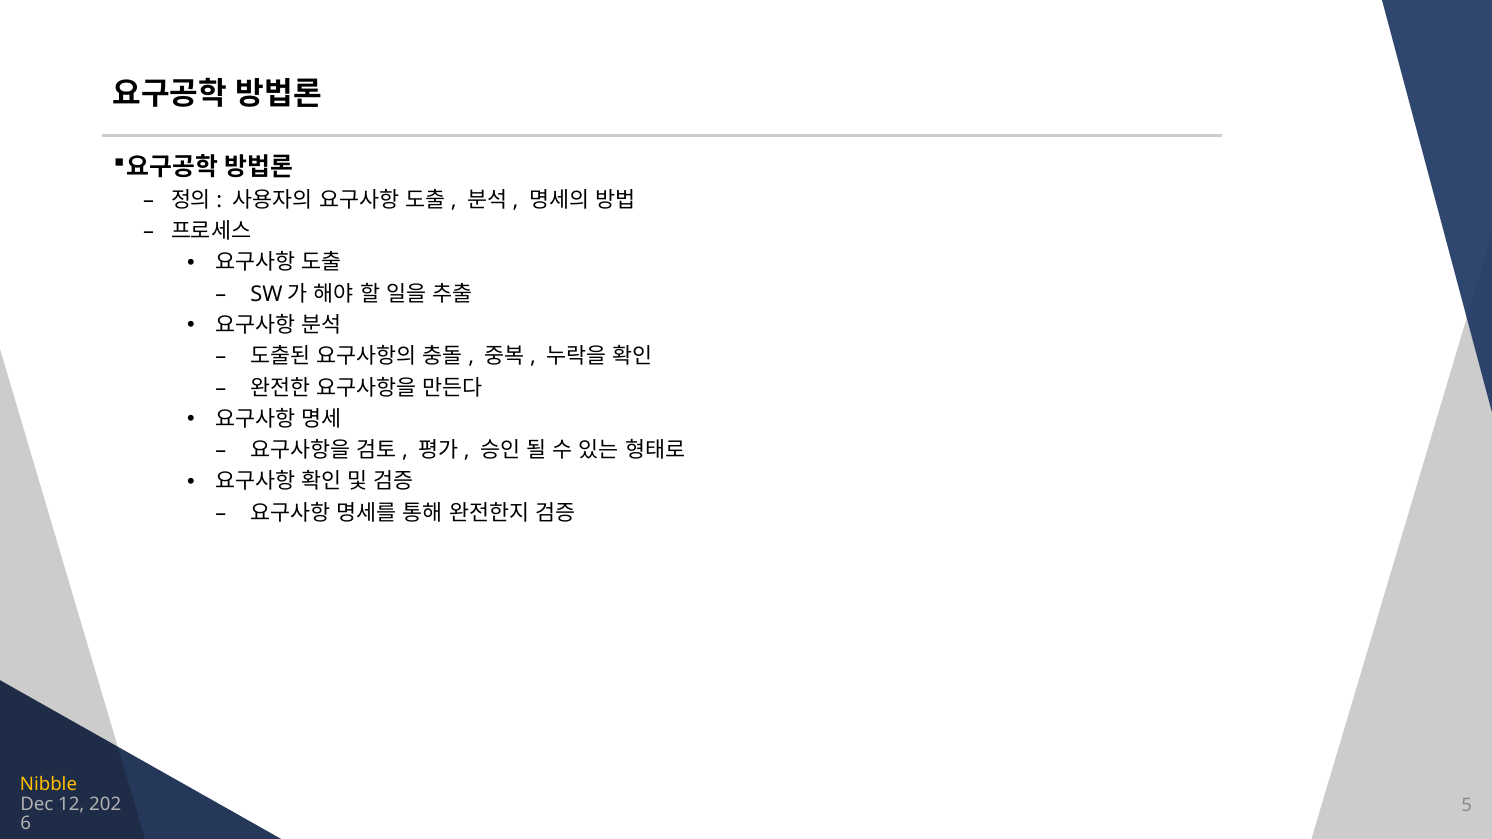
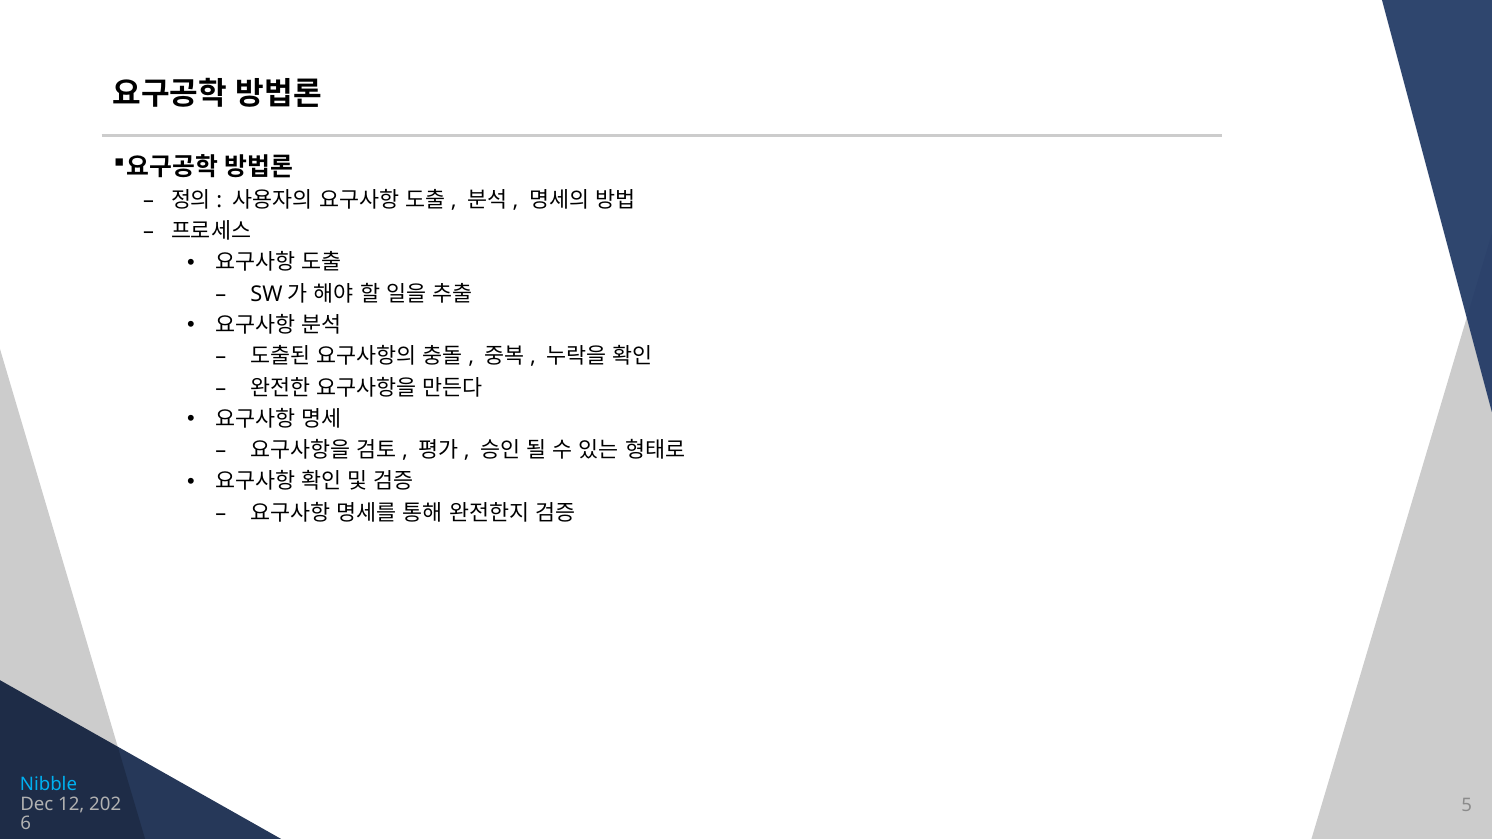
Nibble colour: yellow -> light blue (48, 784)
